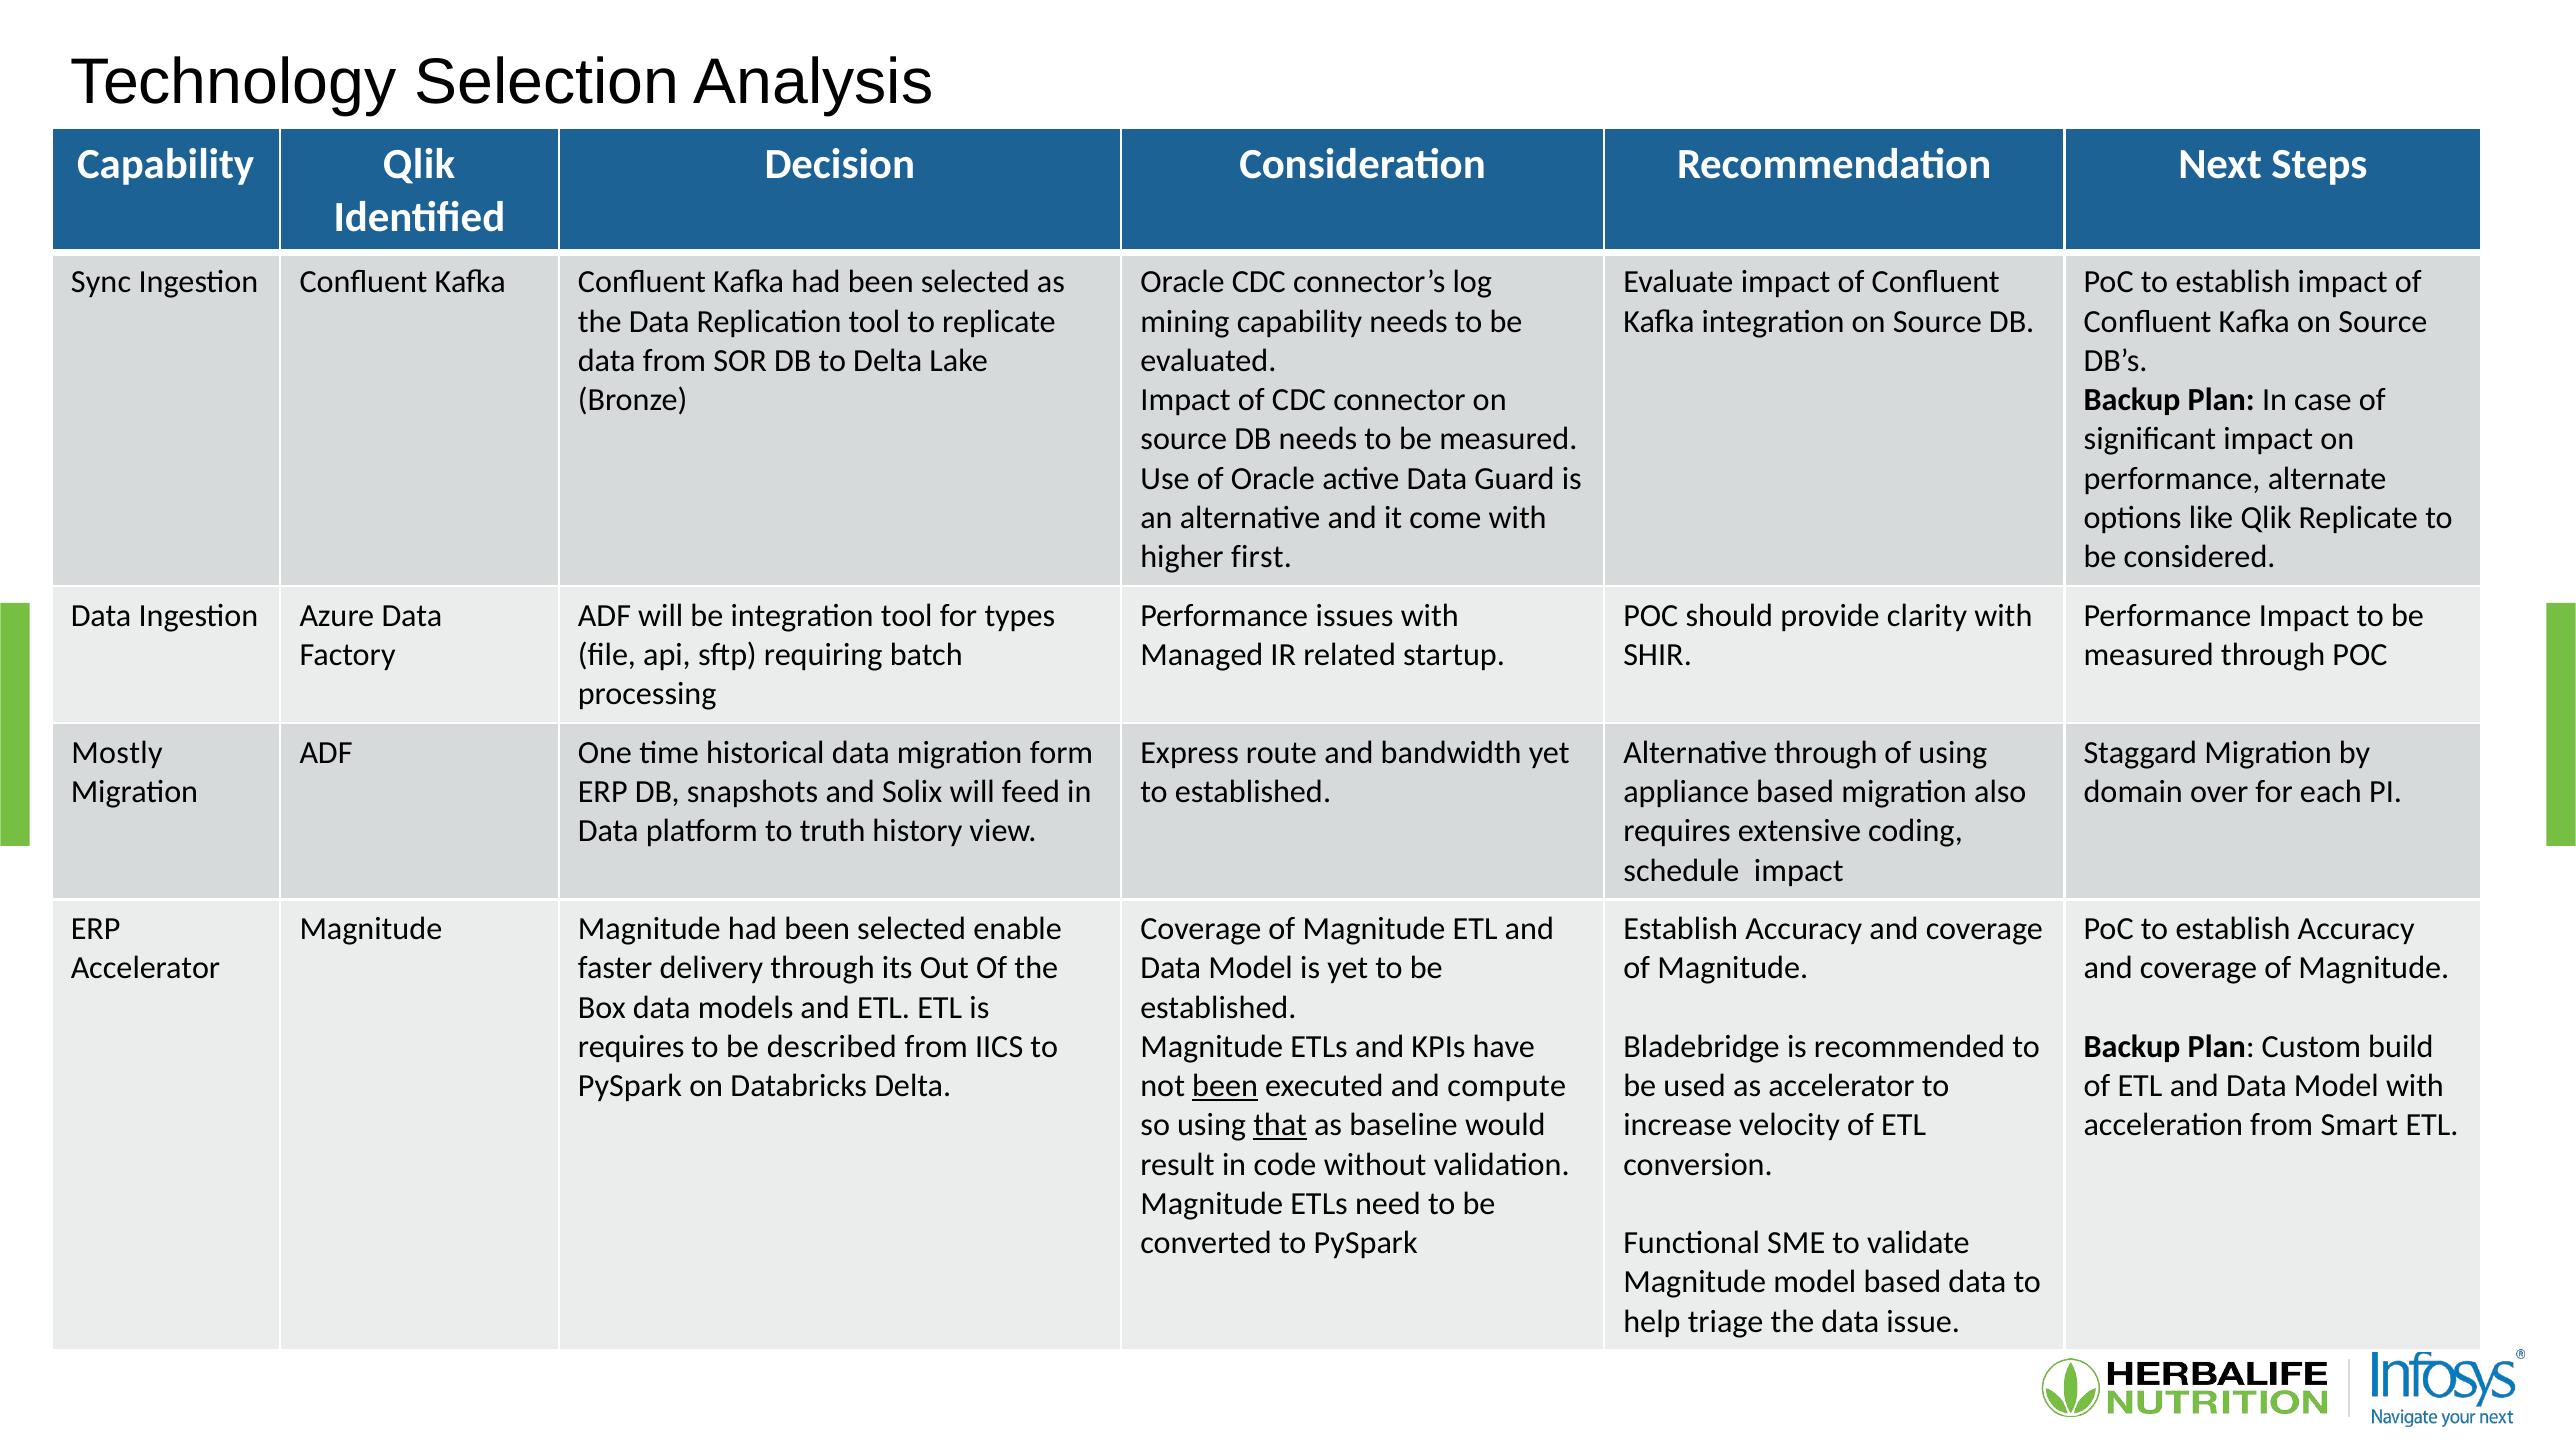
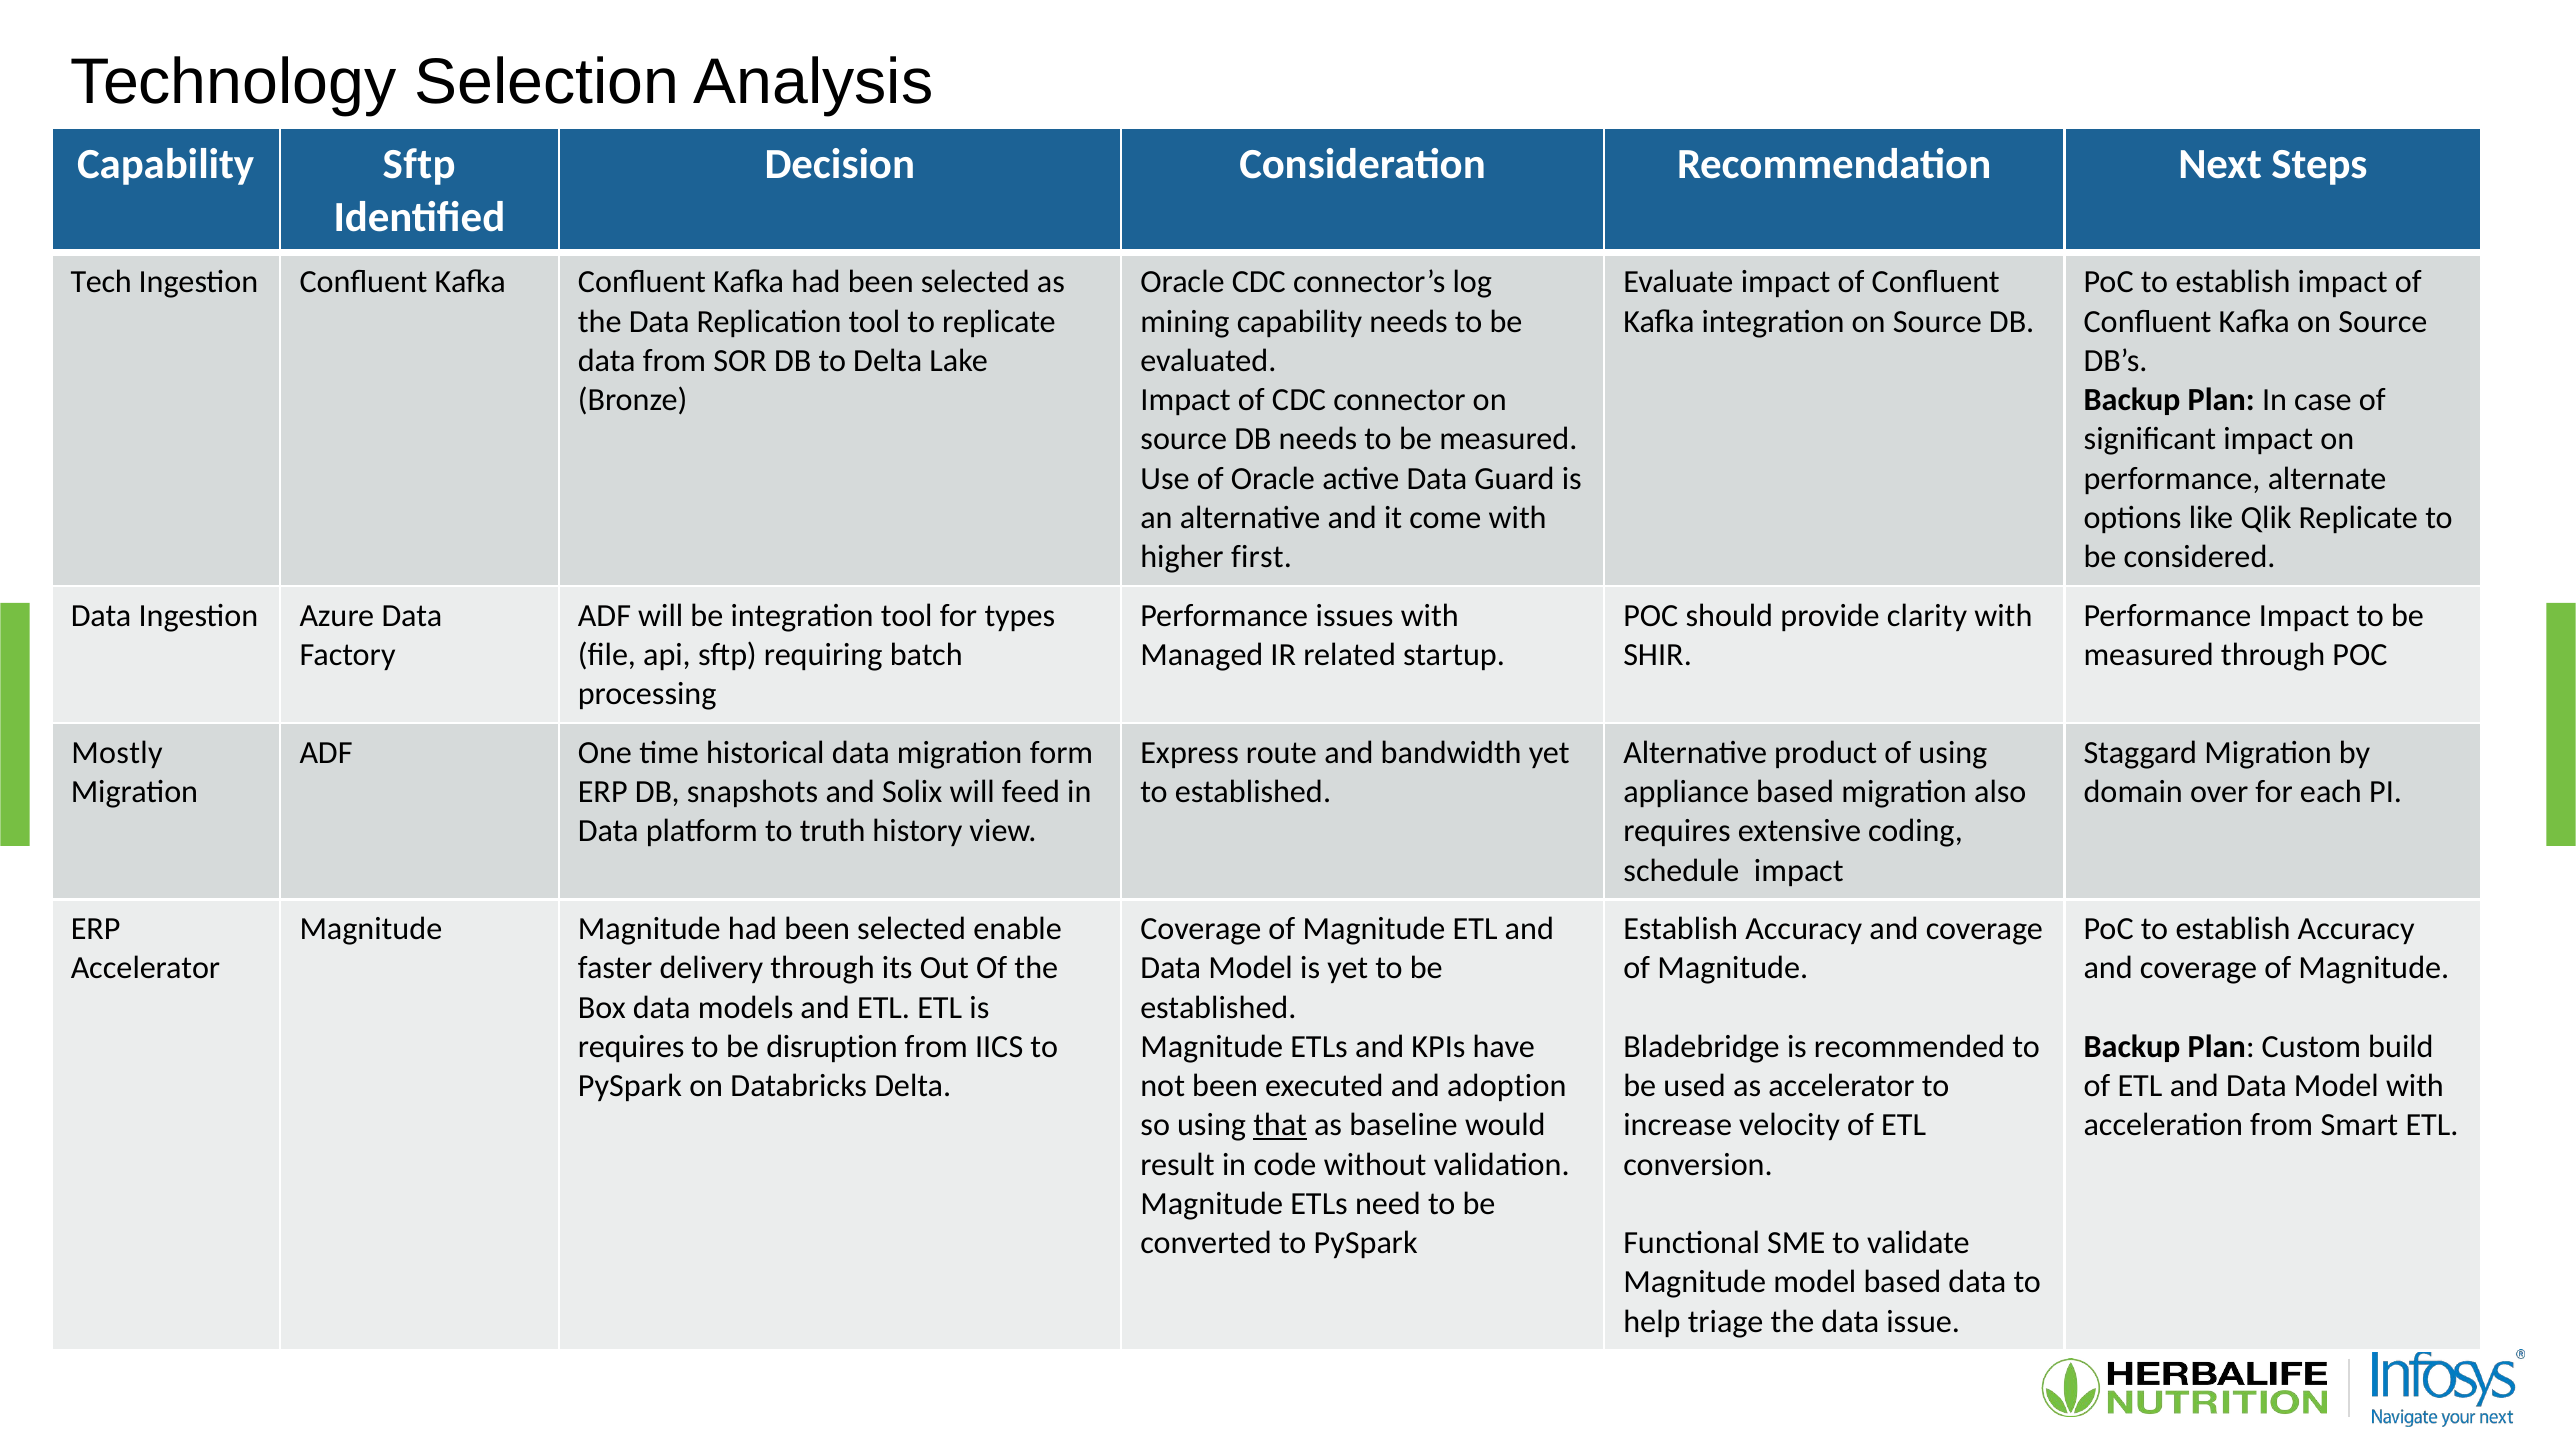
Capability Qlik: Qlik -> Sftp (419, 165)
Sync: Sync -> Tech (101, 282)
Alternative through: through -> product (1826, 753)
described: described -> disruption (832, 1047)
been underline: present -> none (1225, 1086)
compute: compute -> adoption (1507, 1086)
